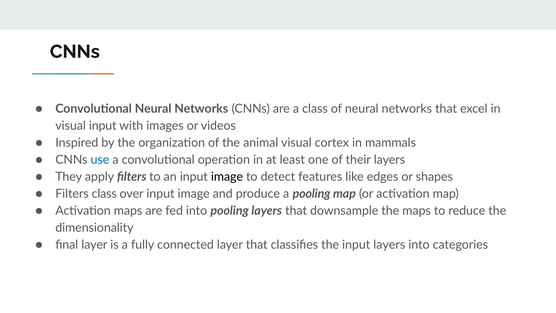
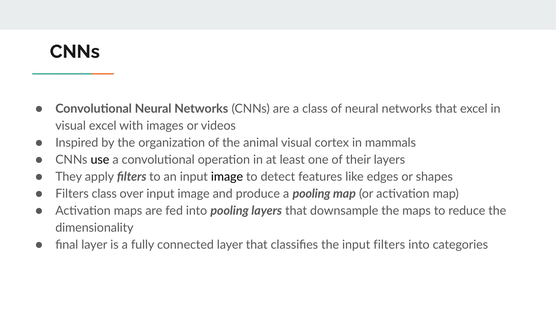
visual input: input -> excel (103, 126)
use colour: blue -> black (100, 160)
input layers: layers -> filters (389, 245)
